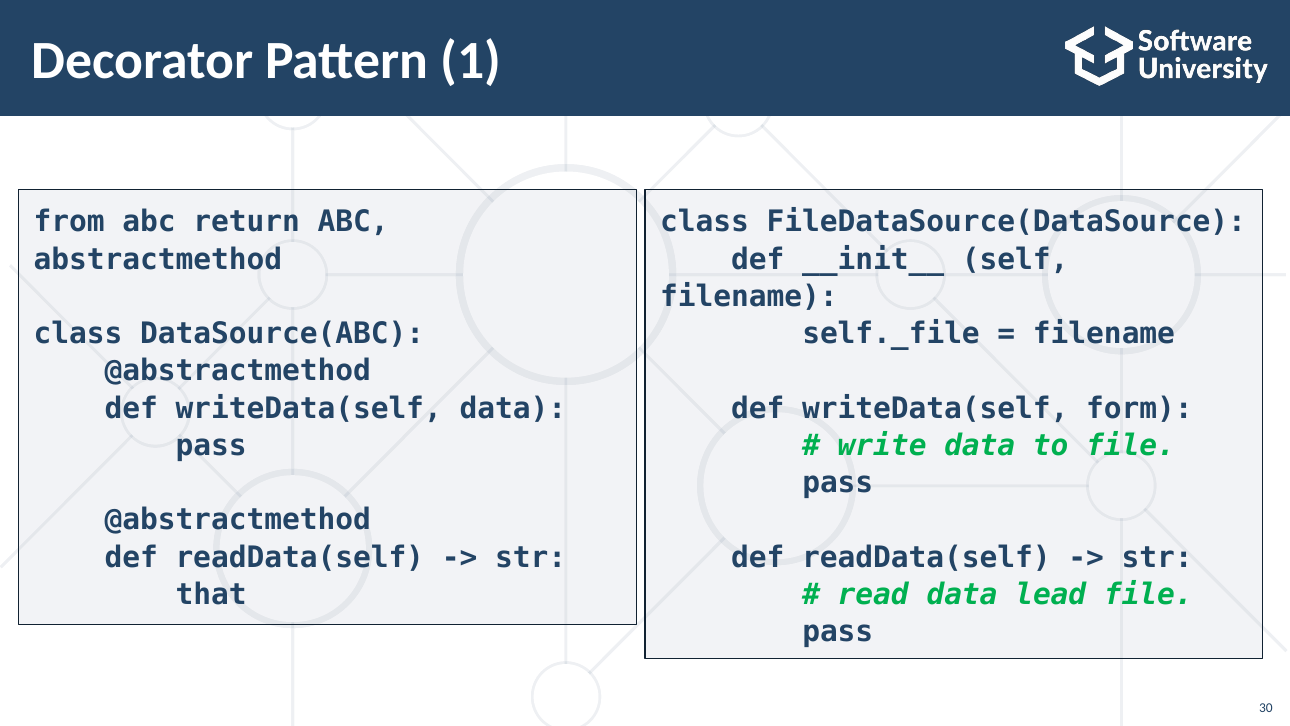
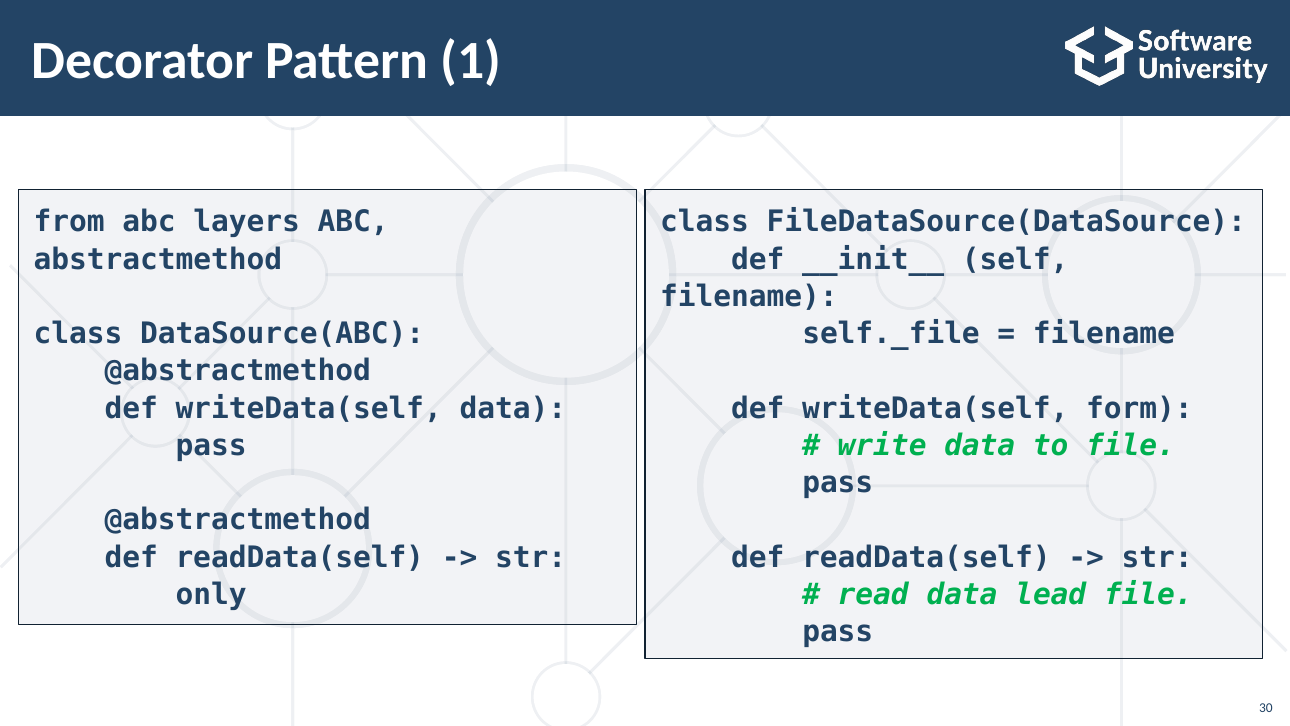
return: return -> layers (247, 222)
that: that -> only (211, 594)
